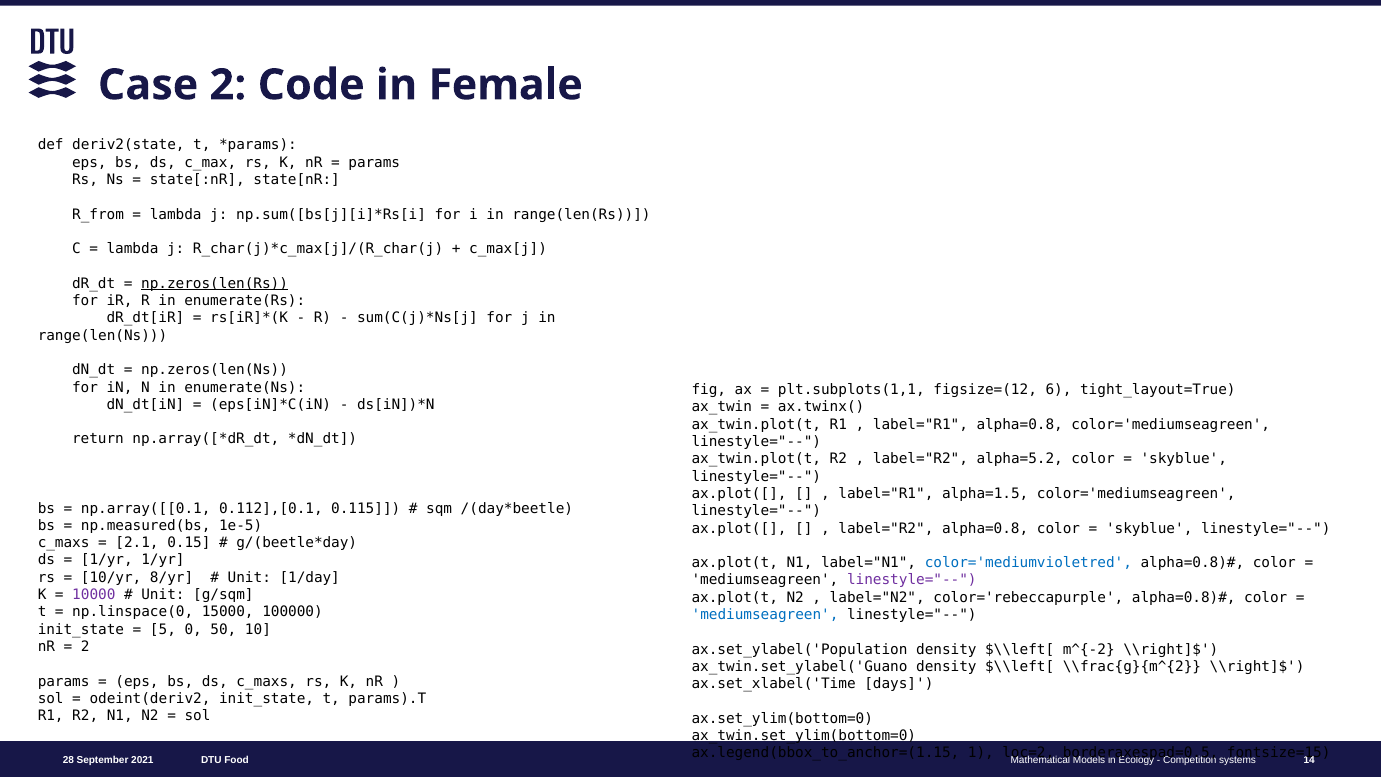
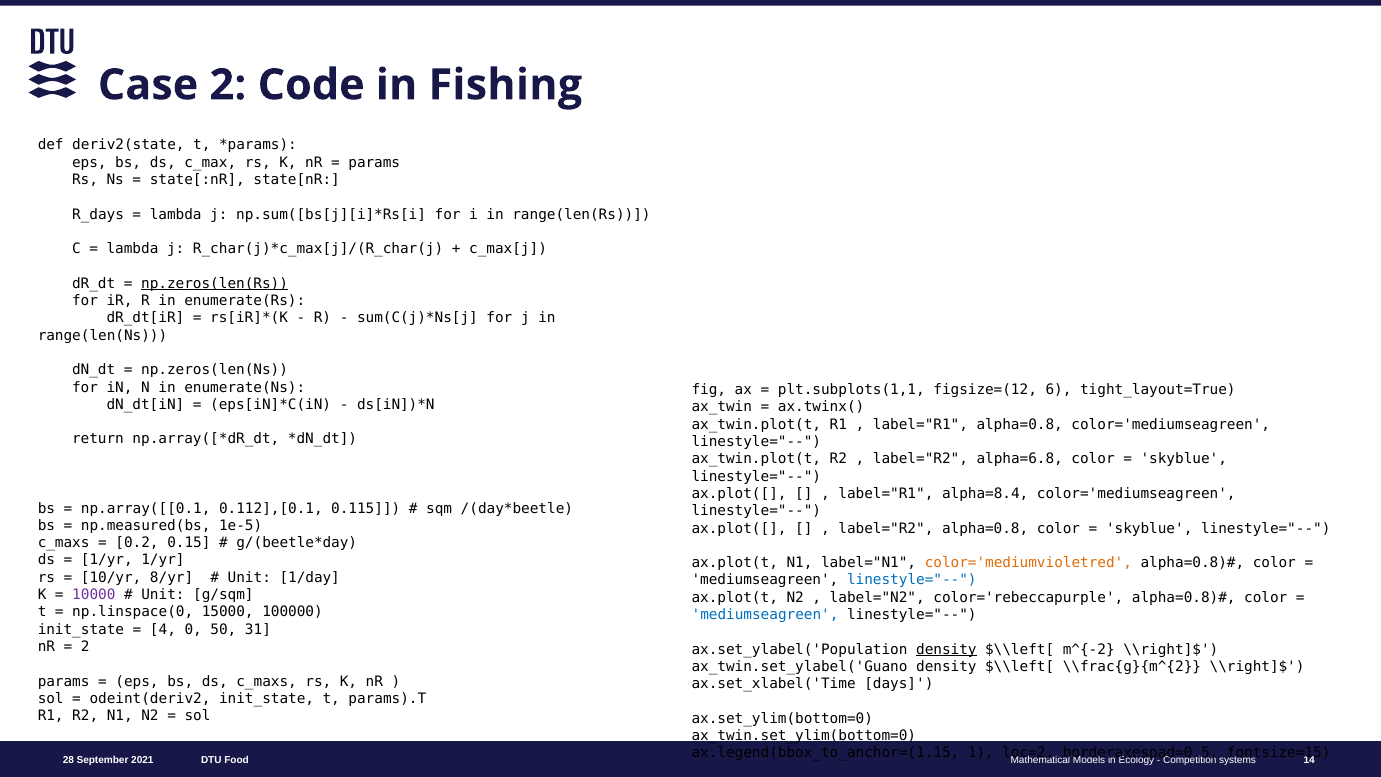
Female: Female -> Fishing (505, 85)
R_from: R_from -> R_days (98, 214)
alpha=5.2: alpha=5.2 -> alpha=6.8 (1020, 459)
alpha=1.5: alpha=1.5 -> alpha=8.4 (985, 494)
2.1: 2.1 -> 0.2 (137, 543)
color='mediumvioletred colour: blue -> orange (1028, 563)
linestyle="-- colour: purple -> blue (912, 580)
5: 5 -> 4 (163, 629)
10: 10 -> 31 (258, 629)
density underline: none -> present (946, 649)
